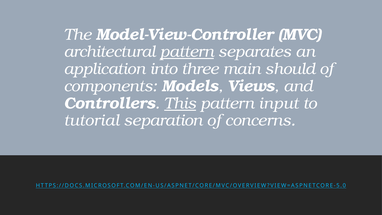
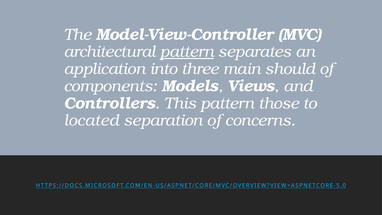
This underline: present -> none (180, 103)
input: input -> those (279, 103)
tutorial: tutorial -> located (92, 120)
